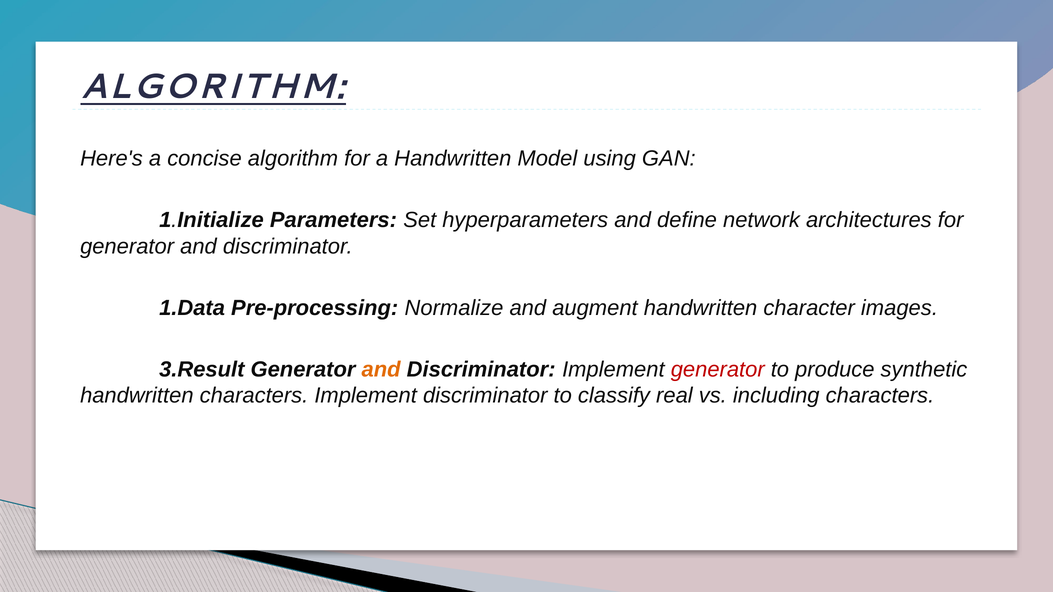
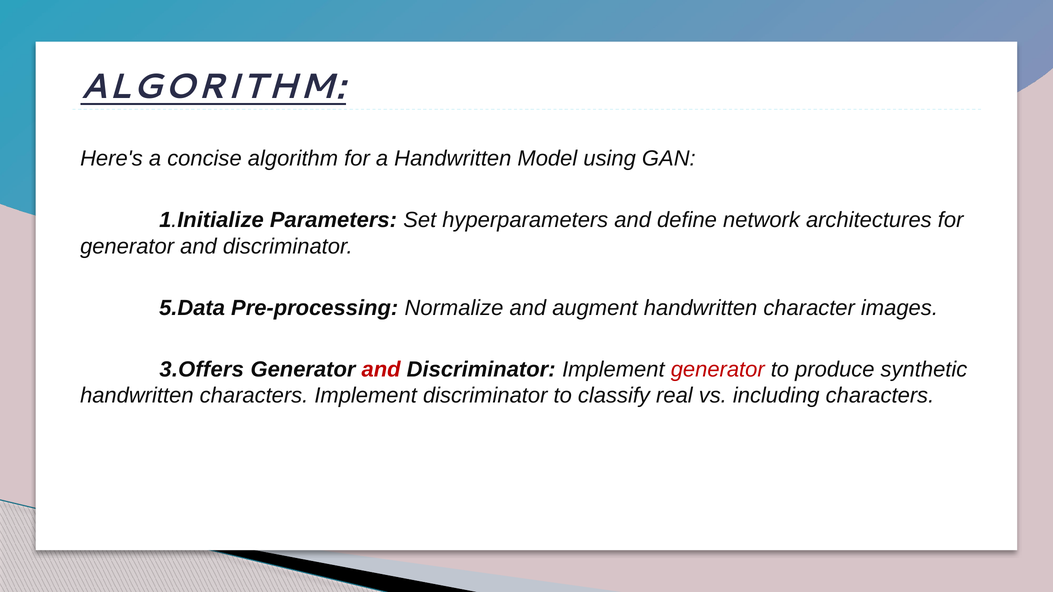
1.Data: 1.Data -> 5.Data (192, 308)
3.Result: 3.Result -> 3.Offers (202, 370)
and colour: orange -> red (381, 370)
